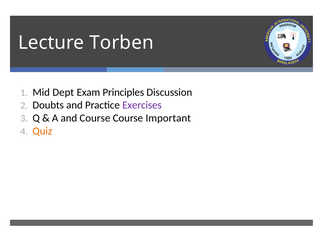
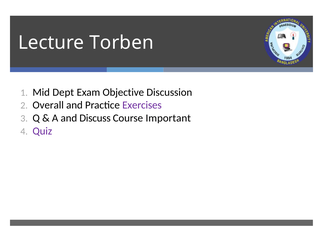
Principles: Principles -> Objective (123, 92)
Doubts: Doubts -> Overall (48, 105)
and Course: Course -> Discuss (95, 118)
Quiz colour: orange -> purple (42, 131)
